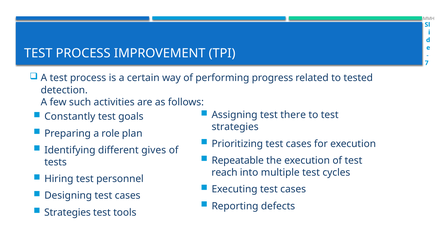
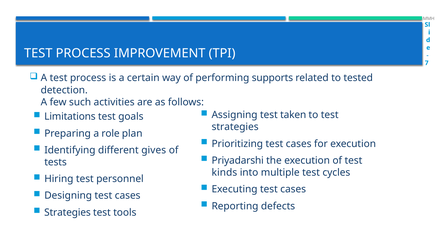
progress: progress -> supports (272, 78)
there: there -> taken (293, 115)
Constantly: Constantly -> Limitations (70, 117)
Repeatable: Repeatable -> Priyadarshi (238, 161)
reach: reach -> kinds (224, 173)
